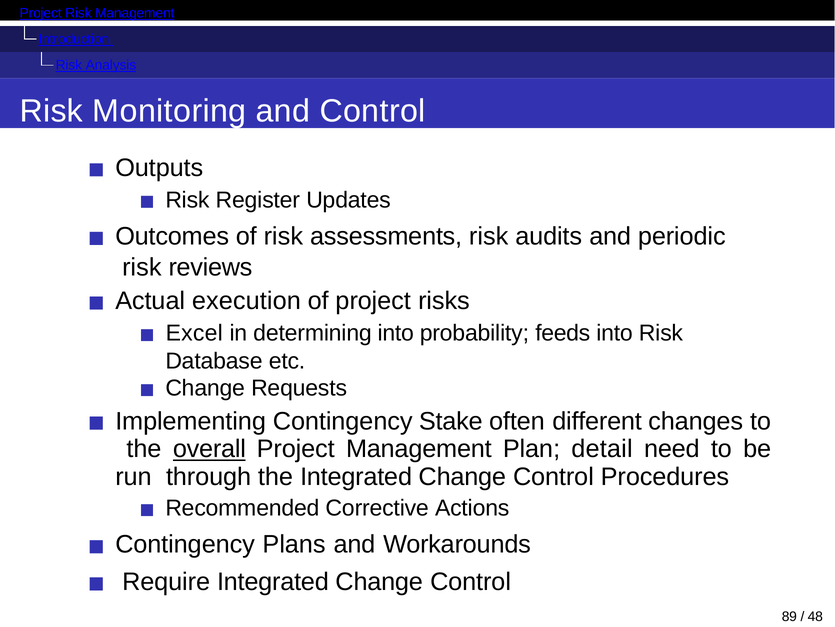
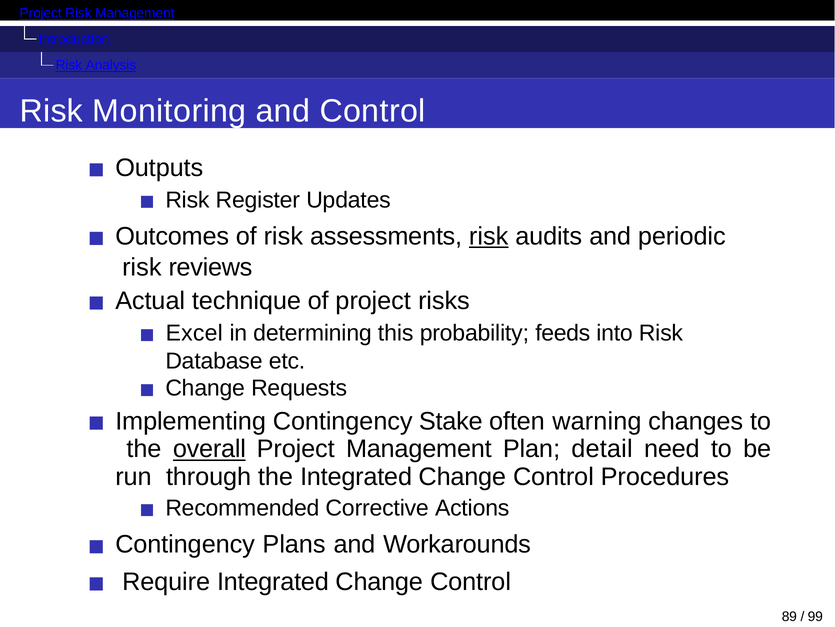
risk underline: none -> present (489, 236)
execution: execution -> technique (246, 301)
determining into: into -> this (396, 333)
different: different -> warning (597, 421)
48: 48 -> 99 (815, 617)
